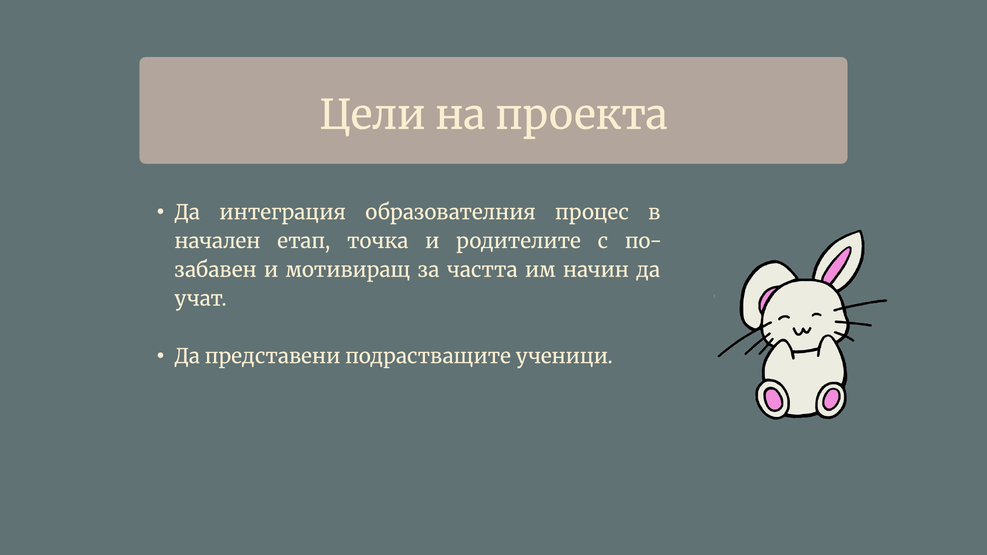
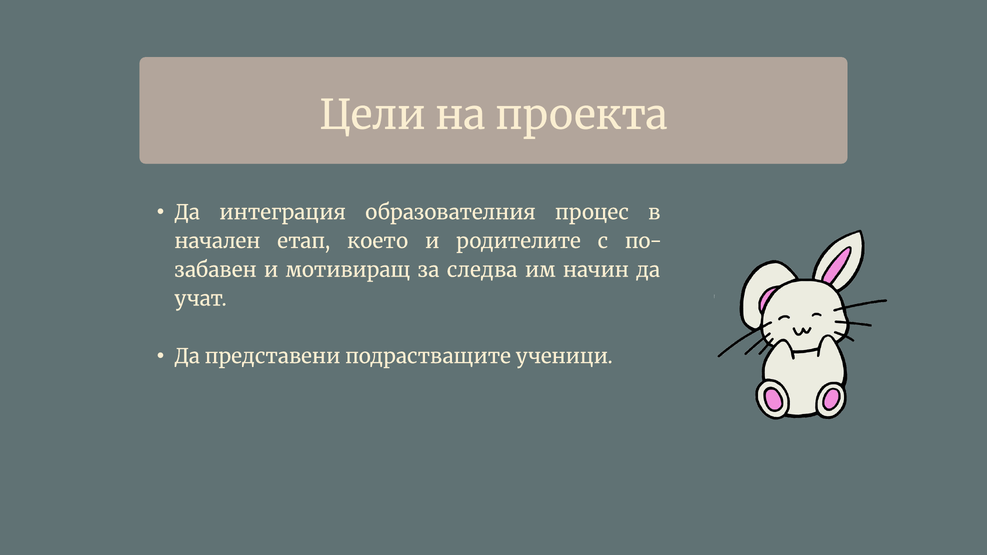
точка: точка -> което (378, 241)
частта: частта -> следва (482, 270)
